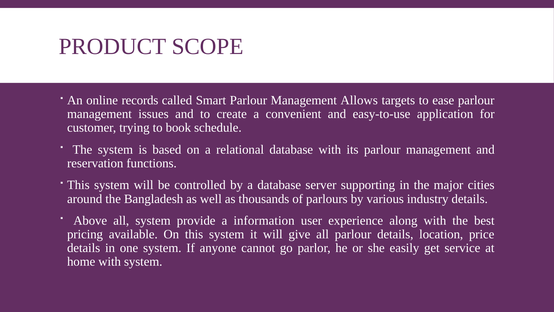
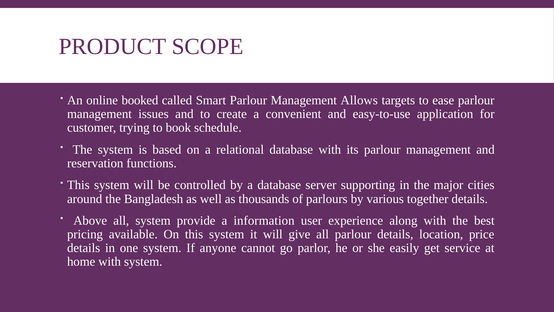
records: records -> booked (140, 100)
industry: industry -> together (428, 199)
